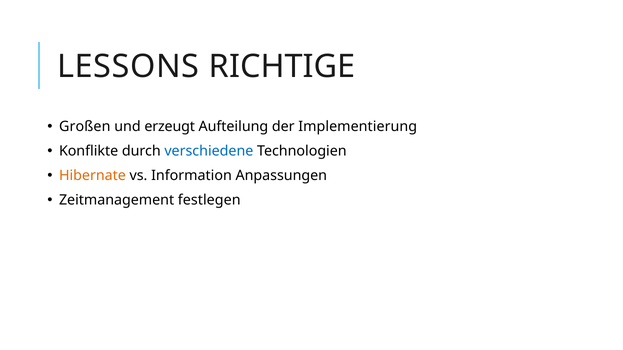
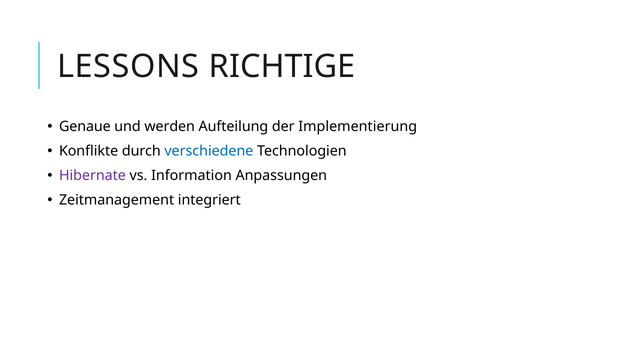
Großen: Großen -> Genaue (85, 127)
erzeugt: erzeugt -> werden (170, 127)
Hibernate colour: orange -> purple (92, 176)
festlegen: festlegen -> integriert (209, 200)
